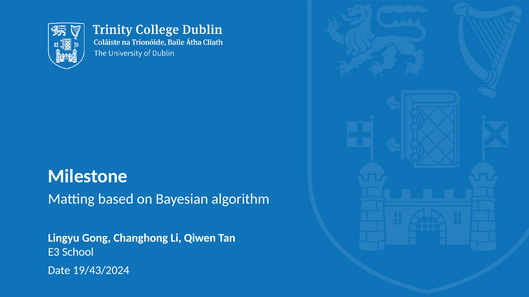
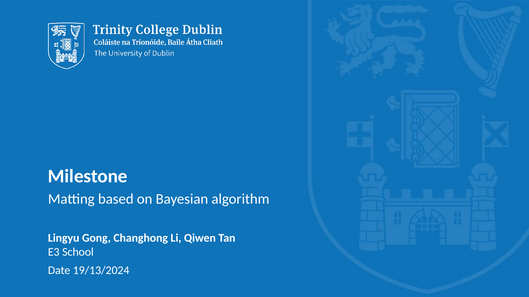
19/43/2024: 19/43/2024 -> 19/13/2024 (101, 271)
